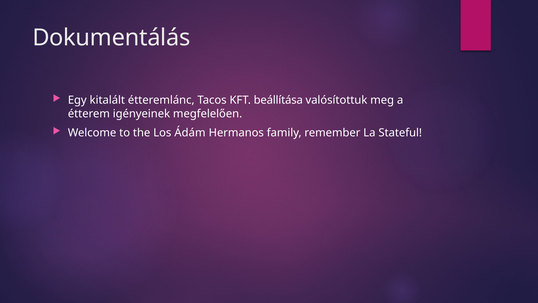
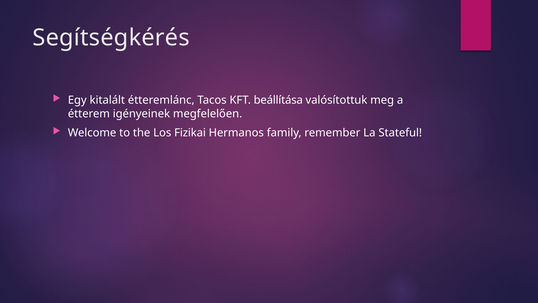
Dokumentálás: Dokumentálás -> Segítségkérés (111, 38)
Ádám: Ádám -> Fizikai (190, 133)
